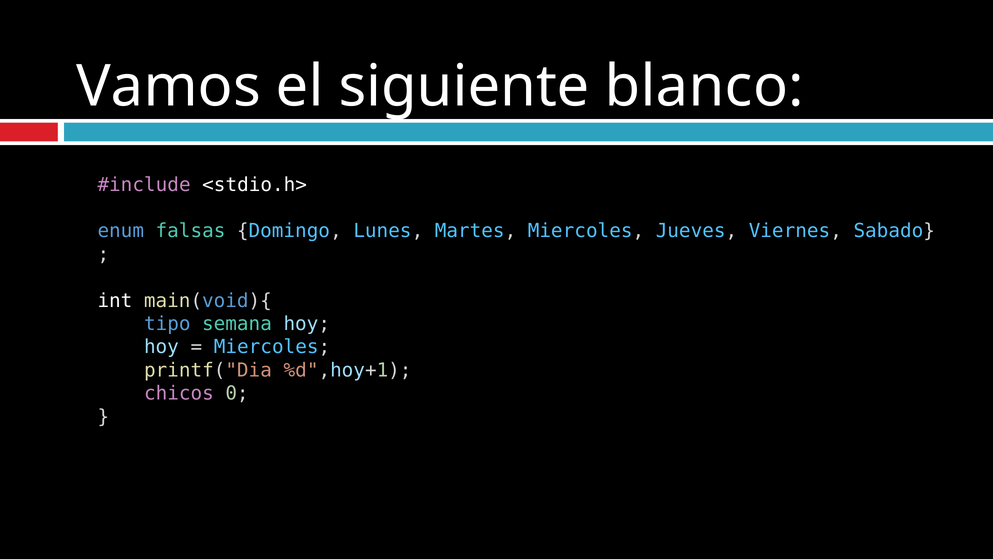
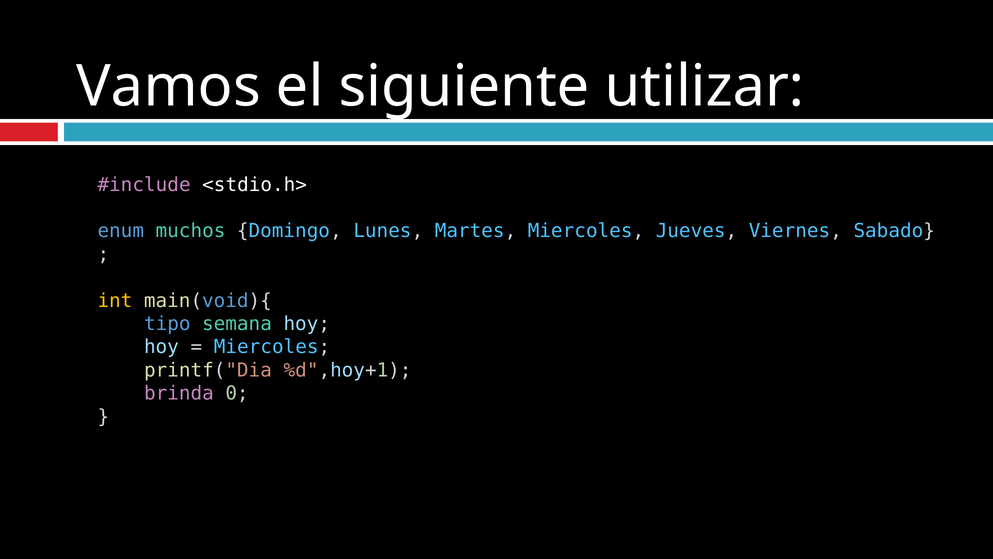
blanco: blanco -> utilizar (705, 86)
falsas: falsas -> muchos (190, 231)
int colour: white -> yellow (115, 300)
chicos: chicos -> brinda (179, 393)
